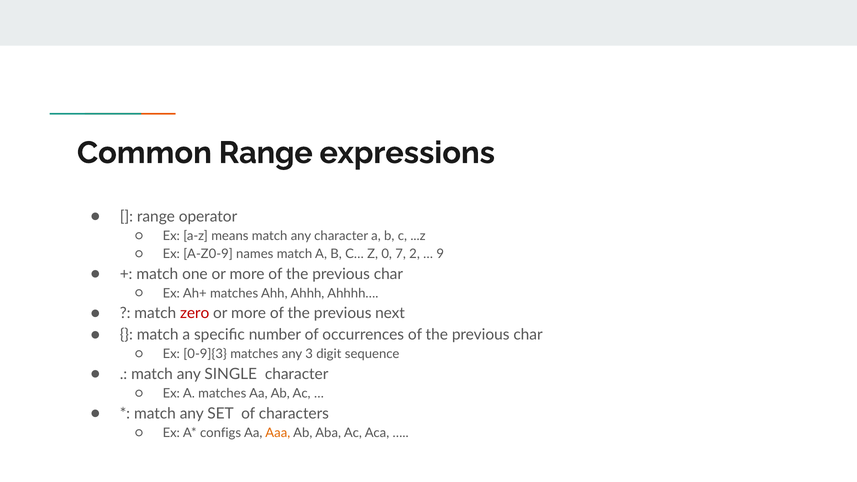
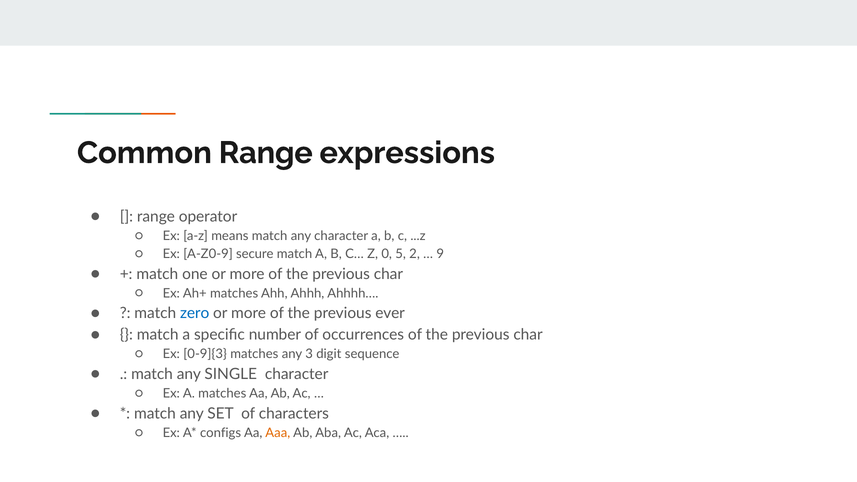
names: names -> secure (255, 254)
7: 7 -> 5 (401, 254)
zero colour: red -> blue (195, 313)
next: next -> ever (390, 313)
